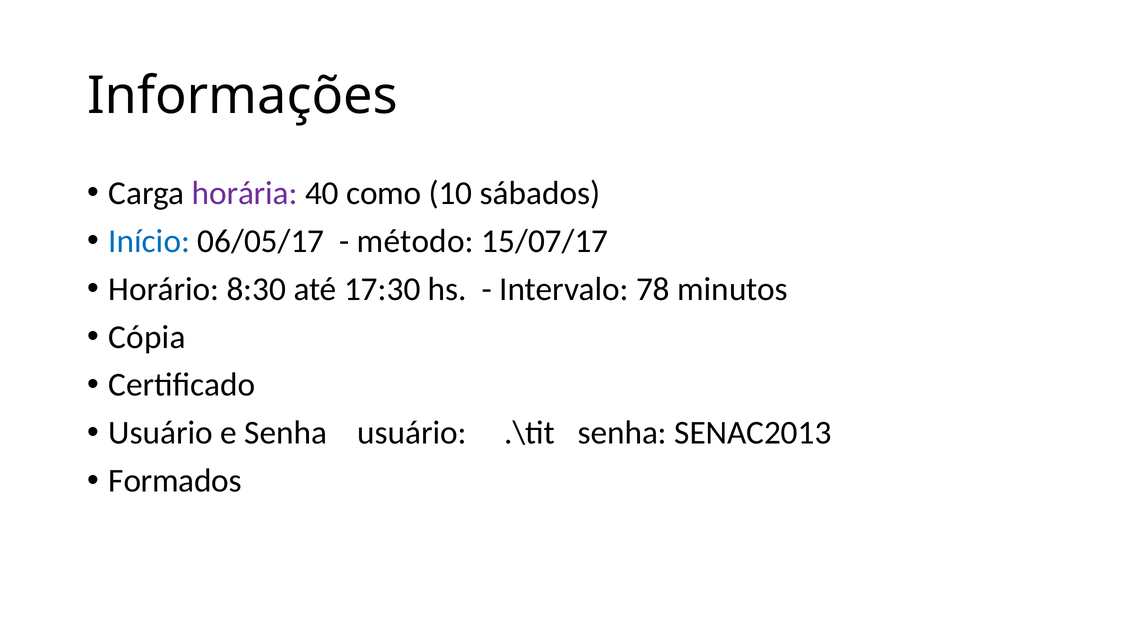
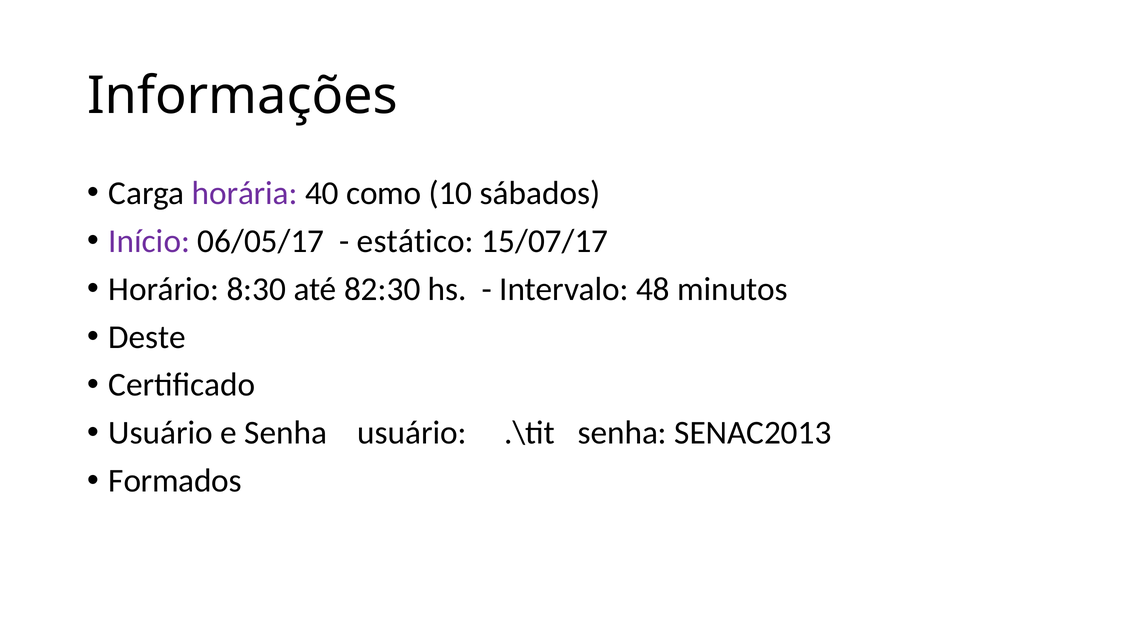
Início colour: blue -> purple (149, 241)
método: método -> estático (415, 241)
17:30: 17:30 -> 82:30 (382, 289)
78: 78 -> 48 (653, 289)
Cópia: Cópia -> Deste (147, 337)
